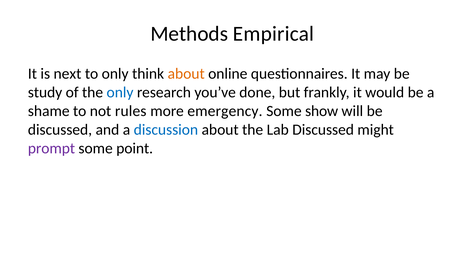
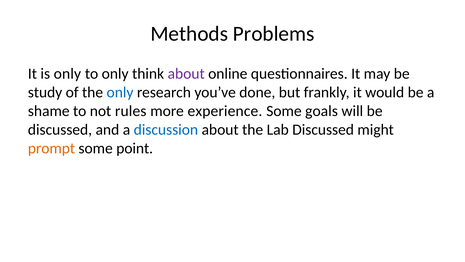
Empirical: Empirical -> Problems (274, 34)
is next: next -> only (67, 74)
about colour: orange -> purple (186, 74)
emergency: emergency -> experience (225, 111)
show: show -> goals (322, 111)
prompt colour: purple -> orange (51, 148)
